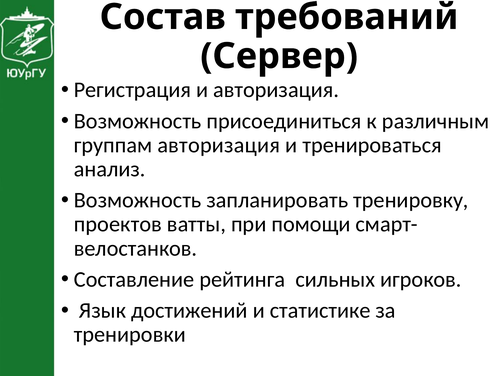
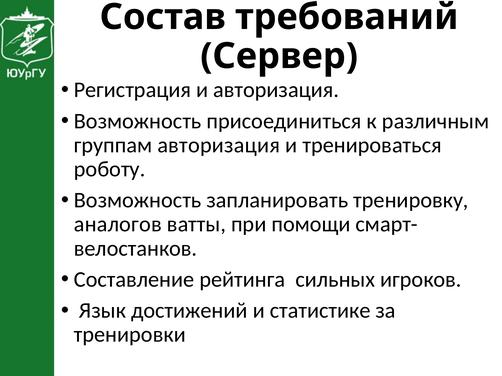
анализ: анализ -> роботу (110, 169)
проектов: проектов -> аналогов (118, 225)
